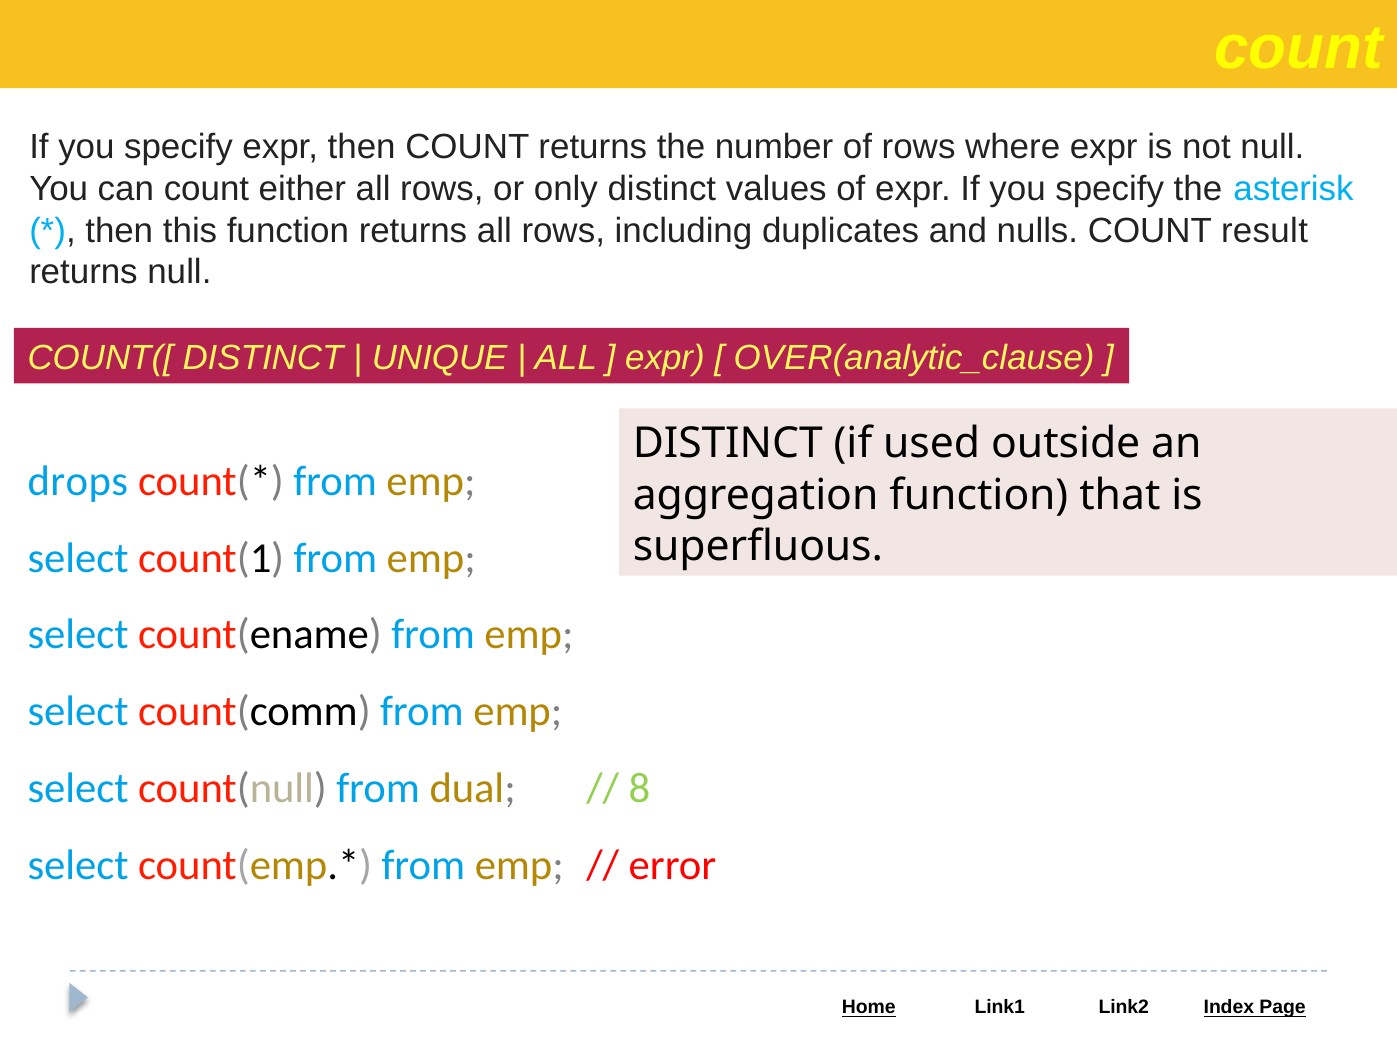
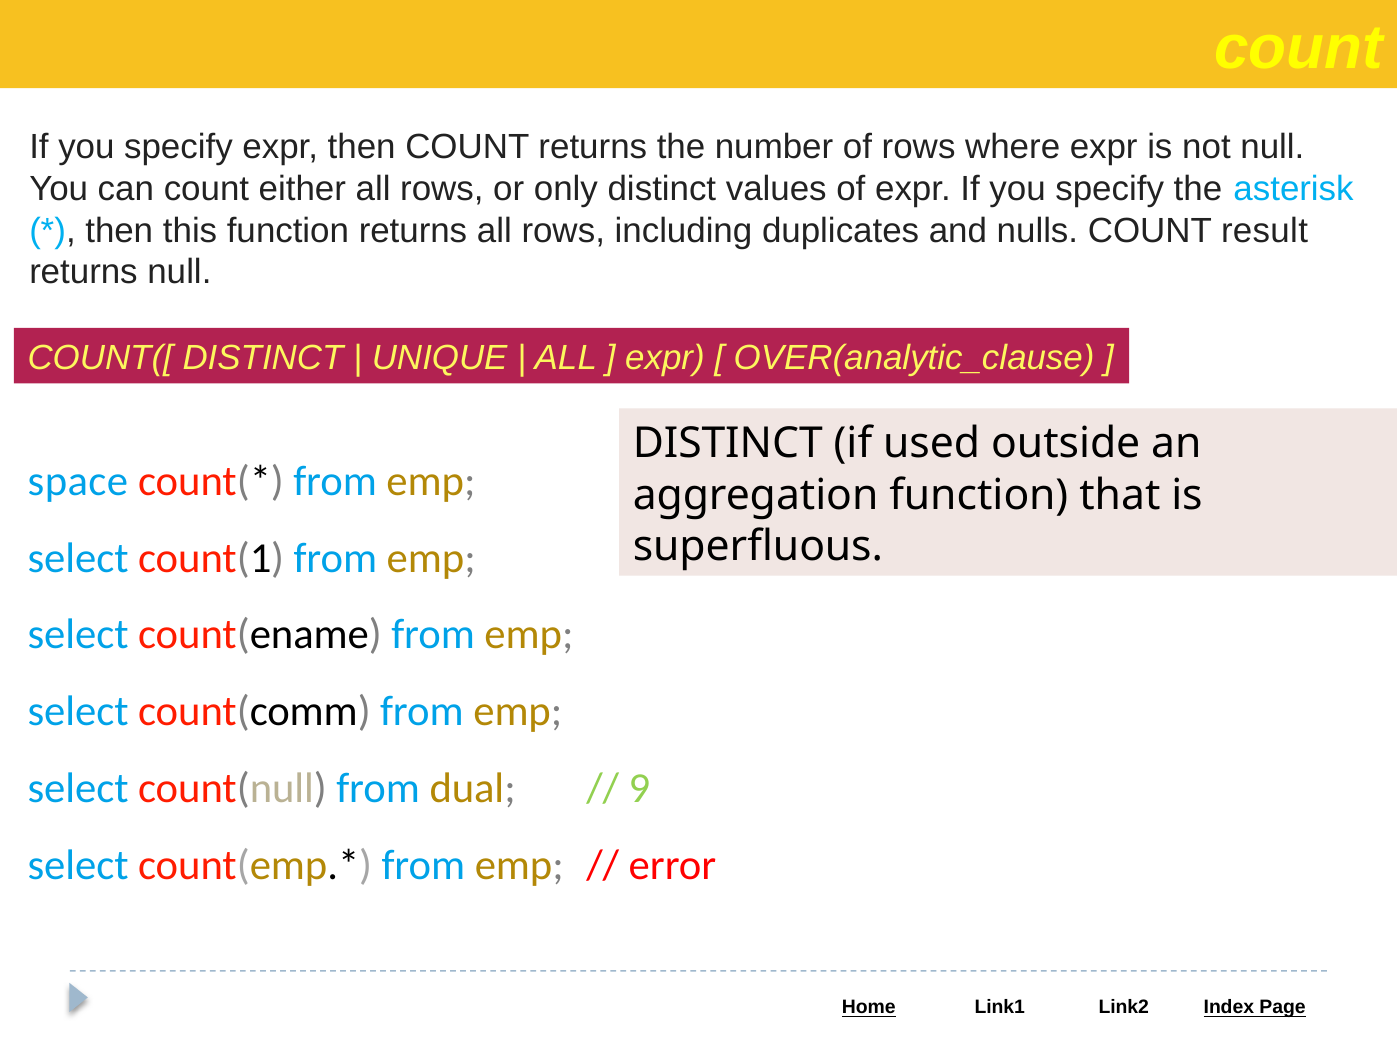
drops: drops -> space (78, 481)
8: 8 -> 9 (640, 788)
